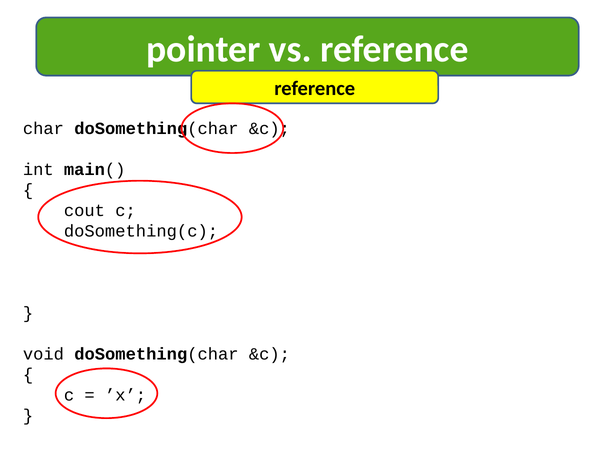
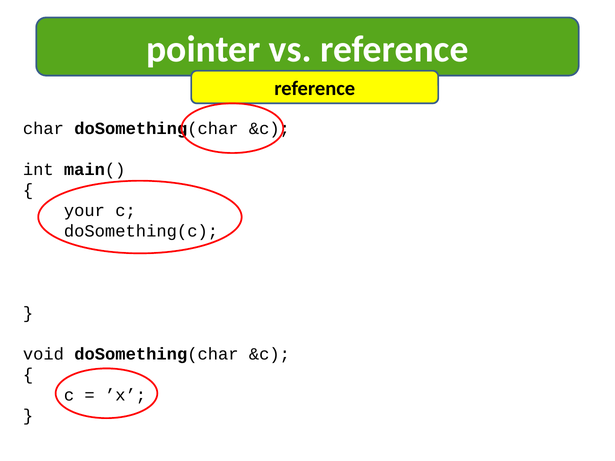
cout: cout -> your (84, 211)
